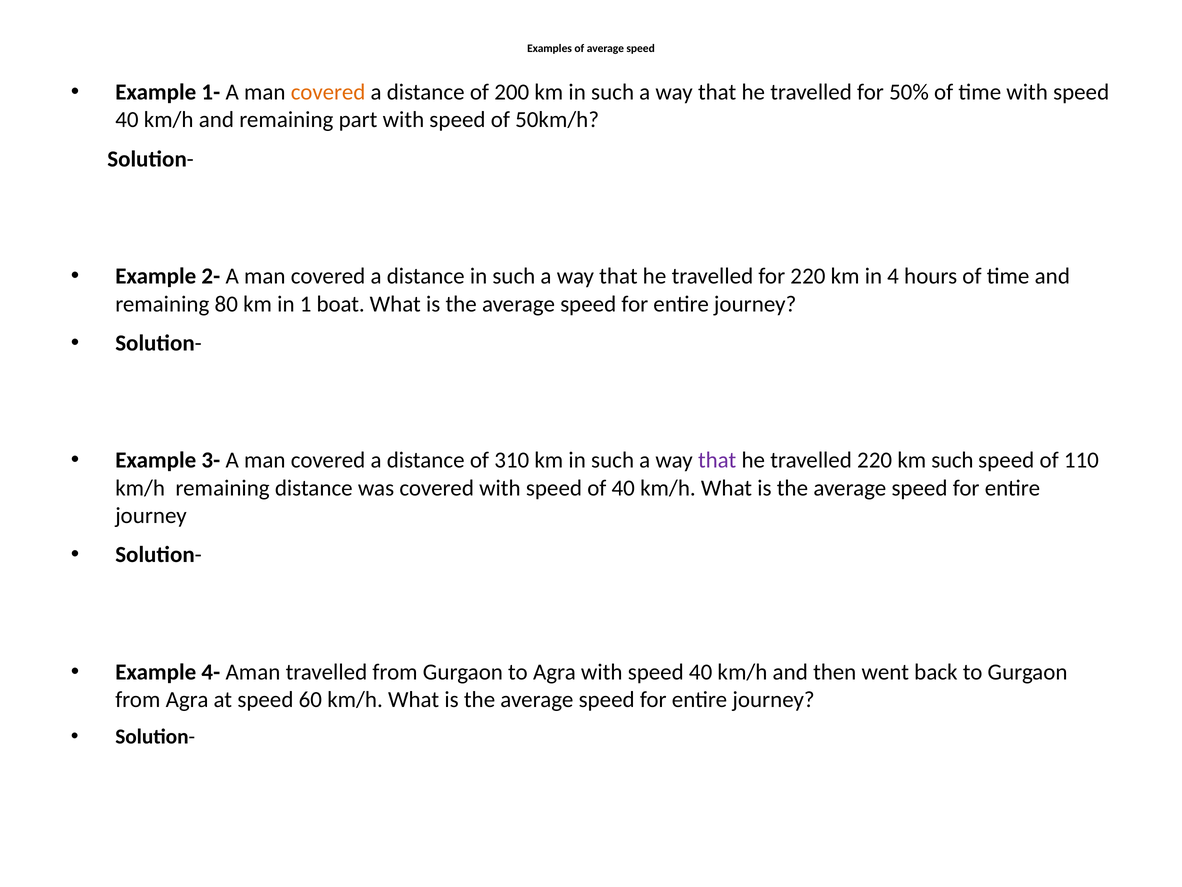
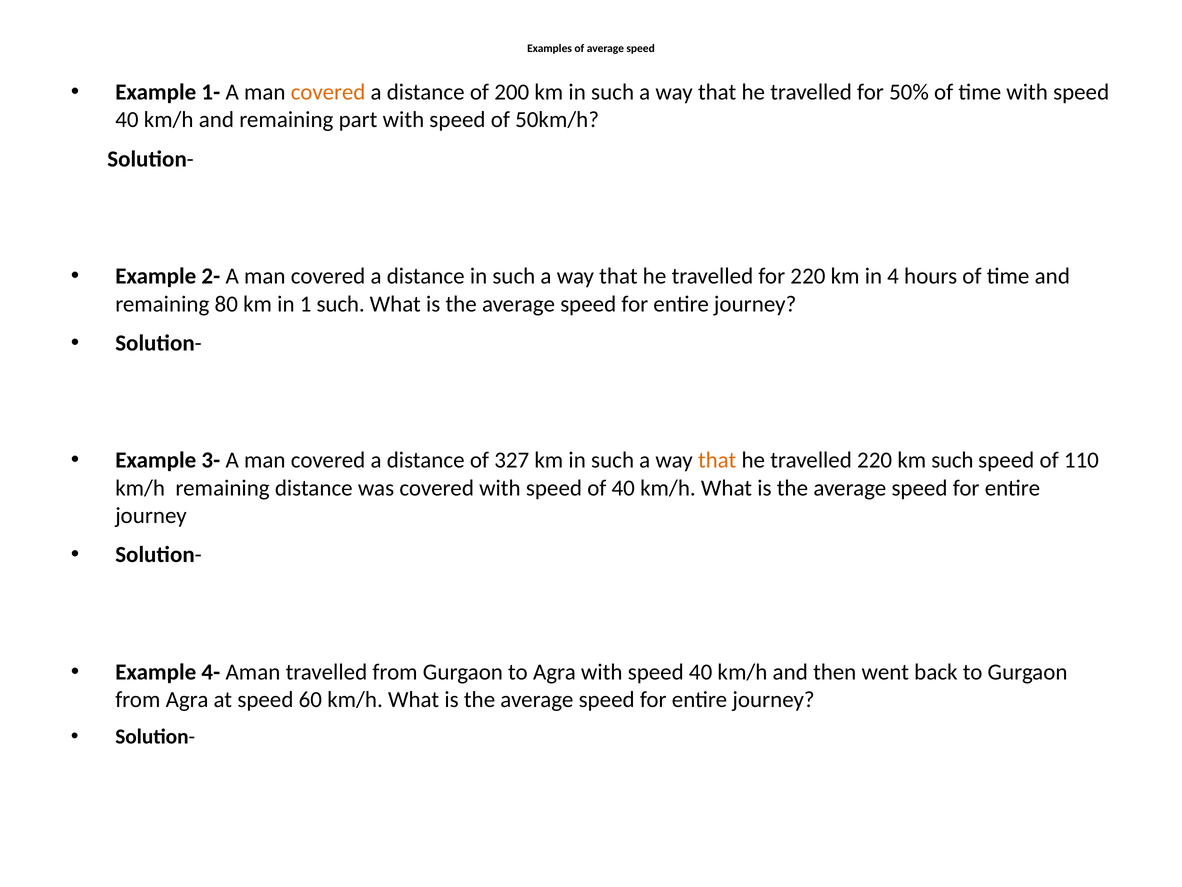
1 boat: boat -> such (341, 304)
310: 310 -> 327 (512, 460)
that colour: purple -> orange (717, 460)
